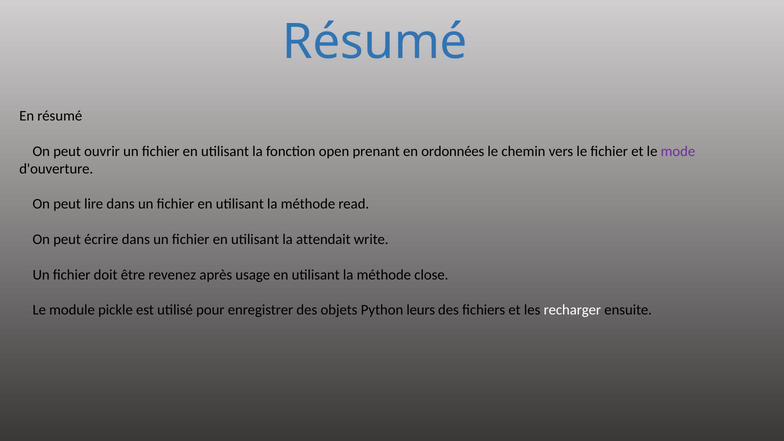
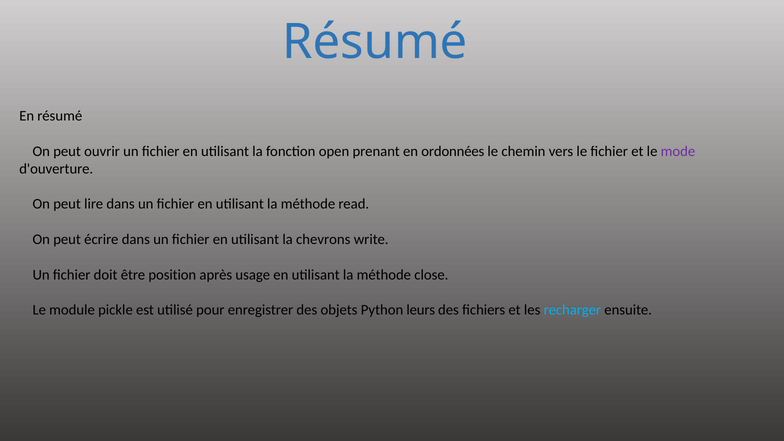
attendait: attendait -> chevrons (323, 239)
revenez: revenez -> position (172, 275)
recharger colour: white -> light blue (572, 310)
